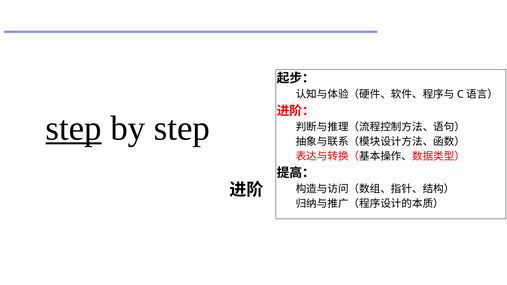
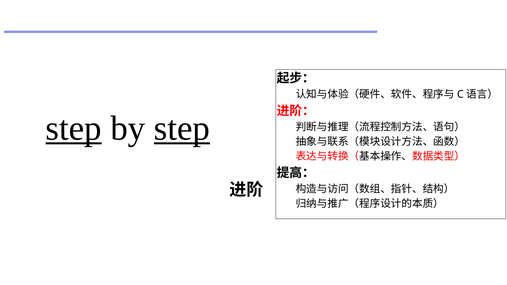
step underline: none -> present (182, 129)
